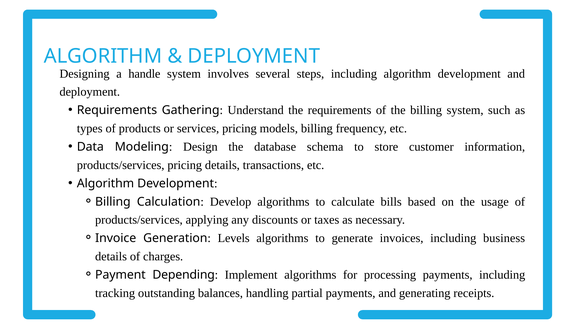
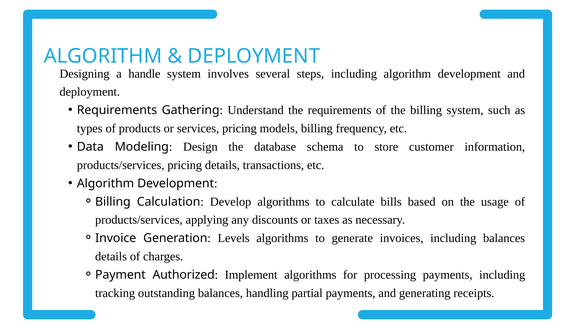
including business: business -> balances (504, 238)
Depending: Depending -> Authorized (184, 275)
